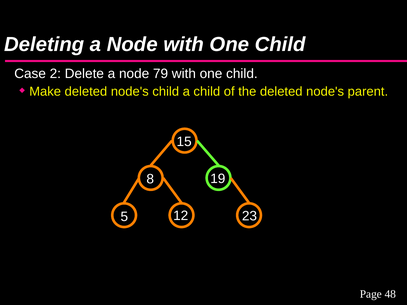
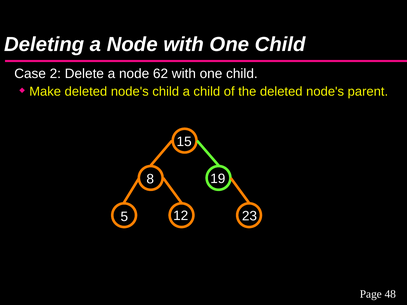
79: 79 -> 62 (160, 74)
